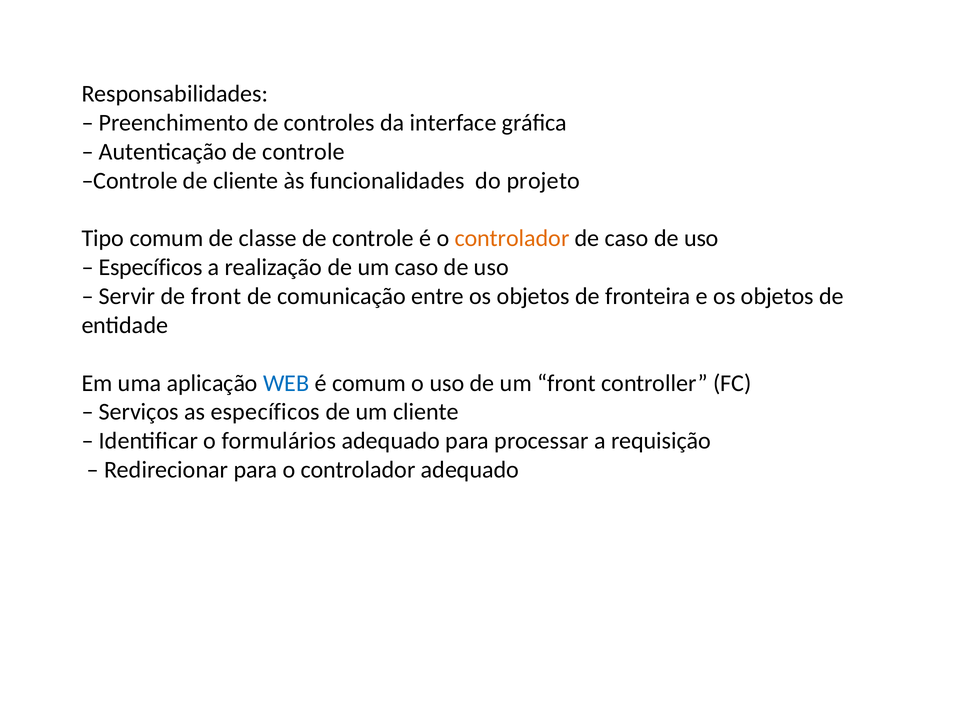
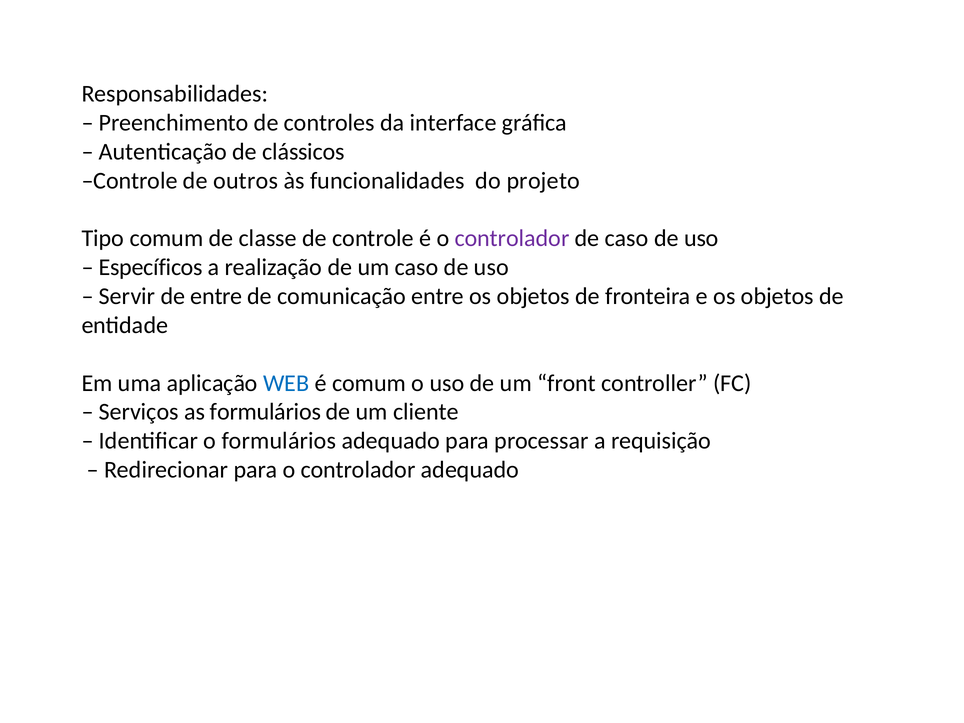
Autenticação de controle: controle -> clássicos (304, 152)
de cliente: cliente -> outros (246, 181)
controlador colour: orange -> purple (512, 238)
de front: front -> entre (216, 296)
as específicos: específicos -> formulários (265, 412)
